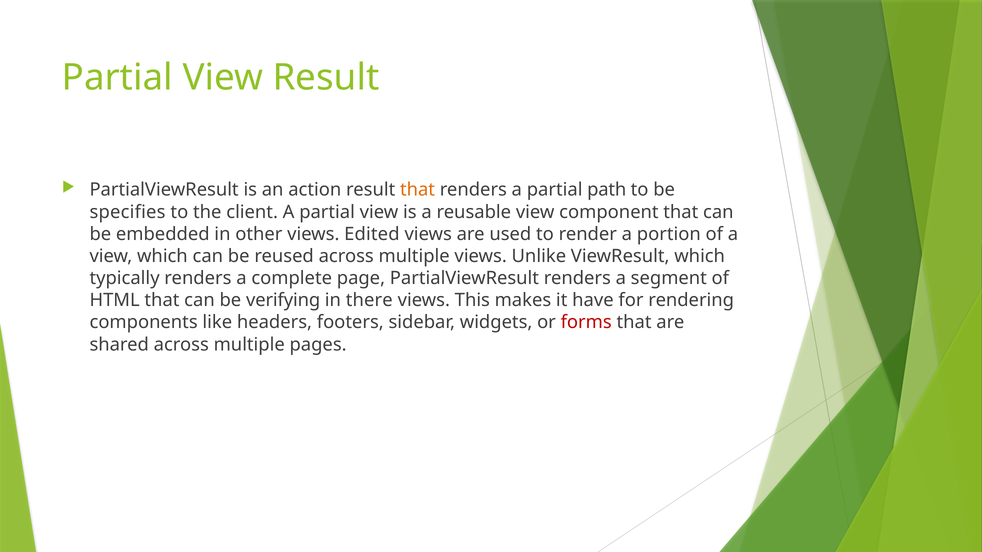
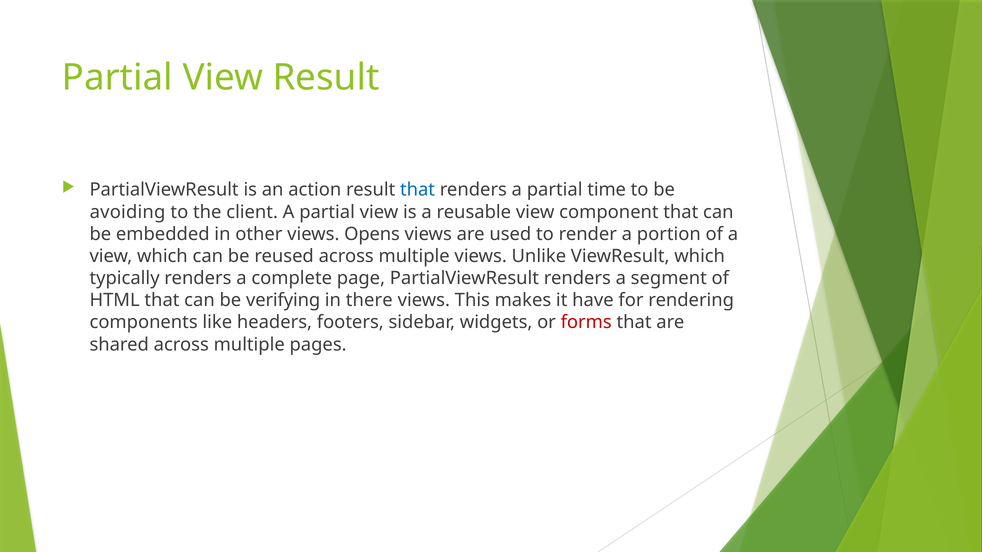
that colour: orange -> blue (418, 190)
path: path -> time (607, 190)
specifies: specifies -> avoiding (128, 212)
Edited: Edited -> Opens (372, 234)
